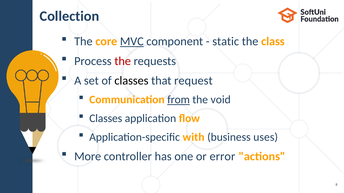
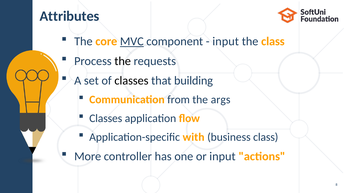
Collection: Collection -> Attributes (70, 16)
static: static -> input (226, 42)
the colour: red -> black (123, 61)
request: request -> building (194, 81)
from underline: present -> none (179, 100)
void: void -> args (221, 100)
business uses: uses -> class (266, 137)
or error: error -> input (222, 157)
